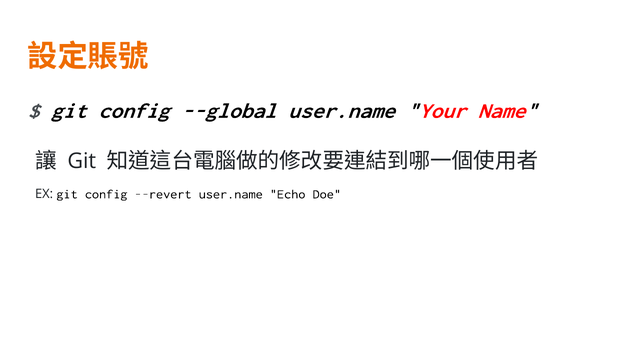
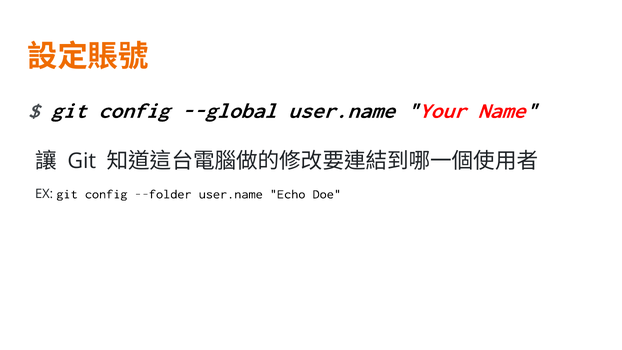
--revert: --revert -> --folder (163, 194)
